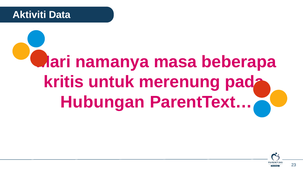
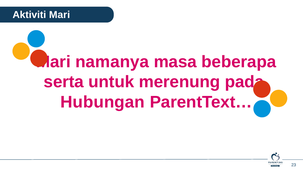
Aktiviti Data: Data -> Mari (60, 15)
kritis: kritis -> serta (64, 82)
